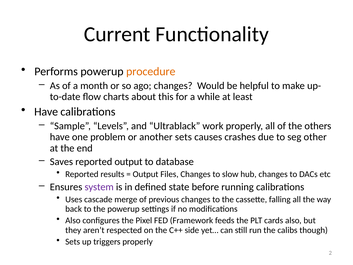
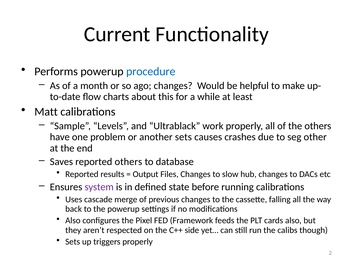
procedure colour: orange -> blue (151, 71)
Have: Have -> Matt (46, 112)
reported output: output -> others (128, 162)
